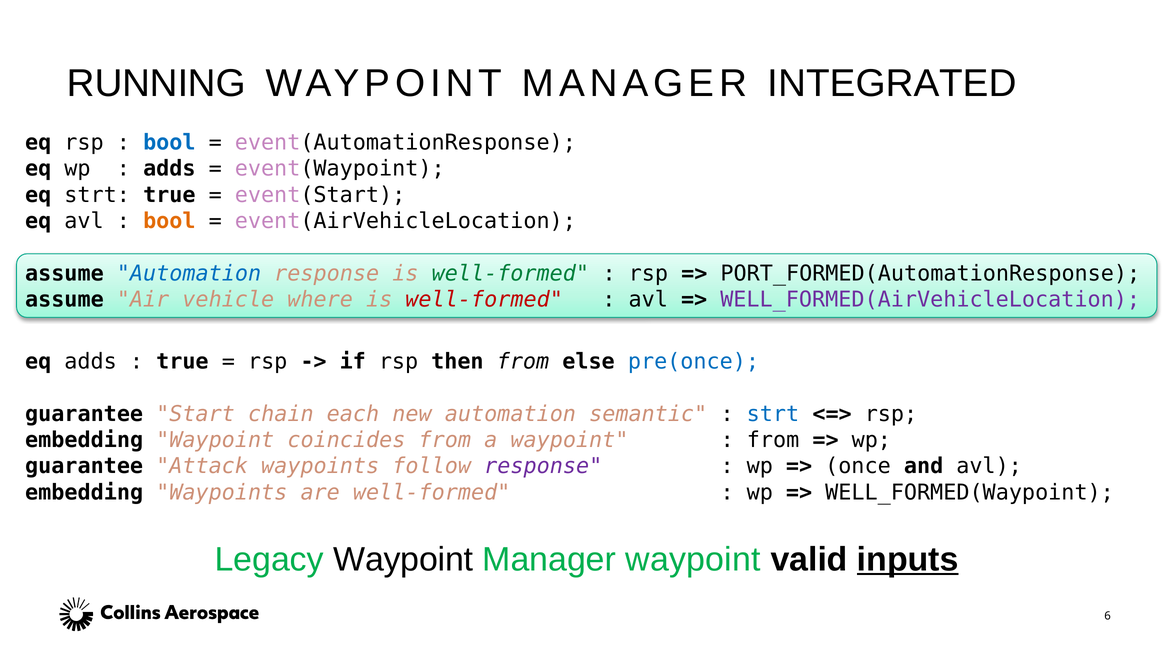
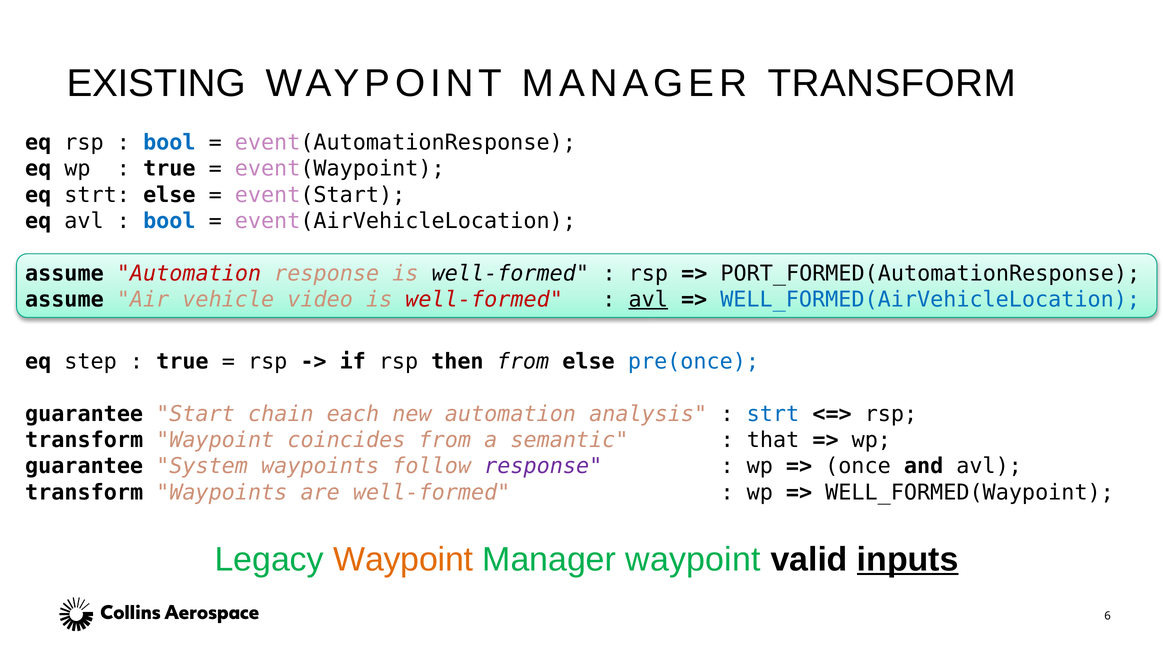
RUNNING: RUNNING -> EXISTING (156, 83)
MANAGER INTEGRATED: INTEGRATED -> TRANSFORM (892, 83)
adds: adds -> true (169, 169)
strt true: true -> else (169, 195)
bool colour: orange -> blue (169, 221)
Automation colour: blue -> red (189, 273)
well-formed colour: green -> black (510, 273)
where: where -> video (320, 300)
avl underline: none -> present (648, 300)
WELL_FORMED(AirVehicleLocation colour: purple -> blue (930, 300)
eq adds: adds -> step (91, 362)
semantic: semantic -> analysis (648, 414)
embedding: embedding -> transform (84, 440)
a waypoint: waypoint -> semantic (569, 440)
from: from -> that (773, 440)
Attack: Attack -> System (202, 466)
embedding: embedding -> transform (84, 492)
Waypoint colour: black -> orange (403, 560)
